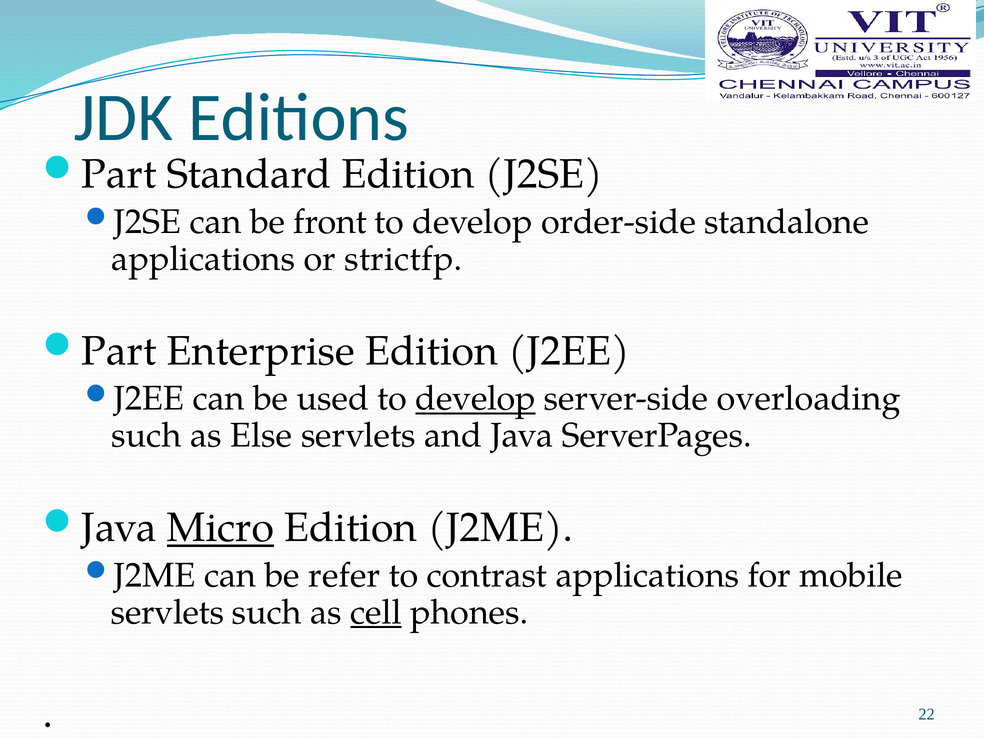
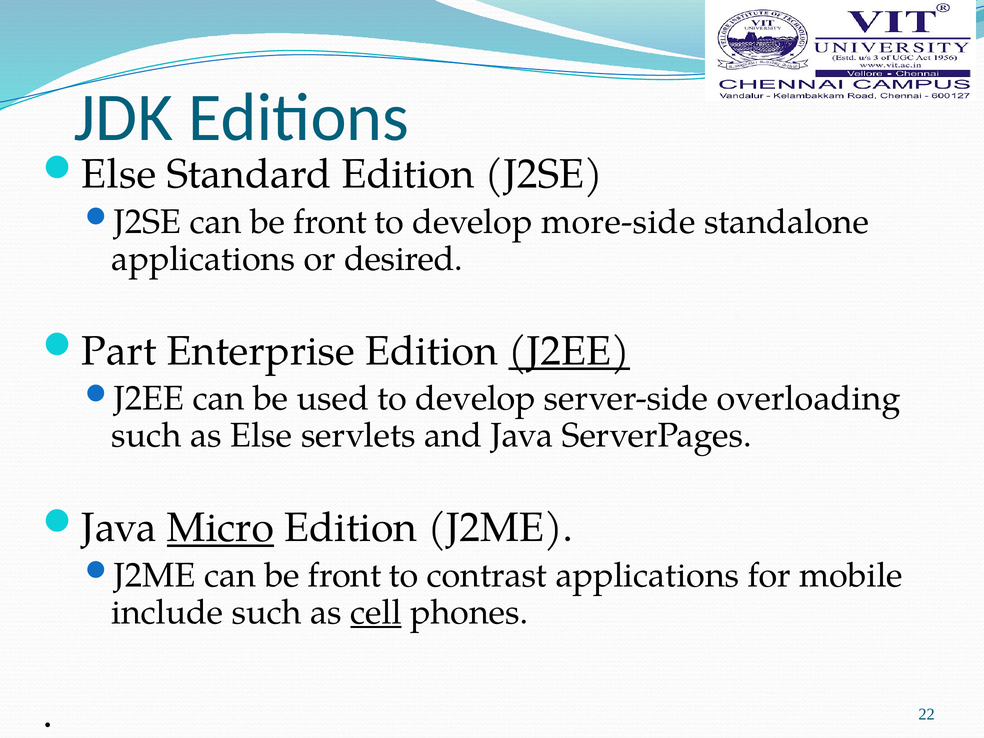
Part: Part -> Else (119, 174)
order-side: order-side -> more-side (618, 222)
strictfp: strictfp -> desired (404, 259)
J2EE underline: none -> present (569, 351)
develop underline: present -> none (476, 399)
J2ME can be refer: refer -> front (345, 575)
servlets: servlets -> include (167, 612)
